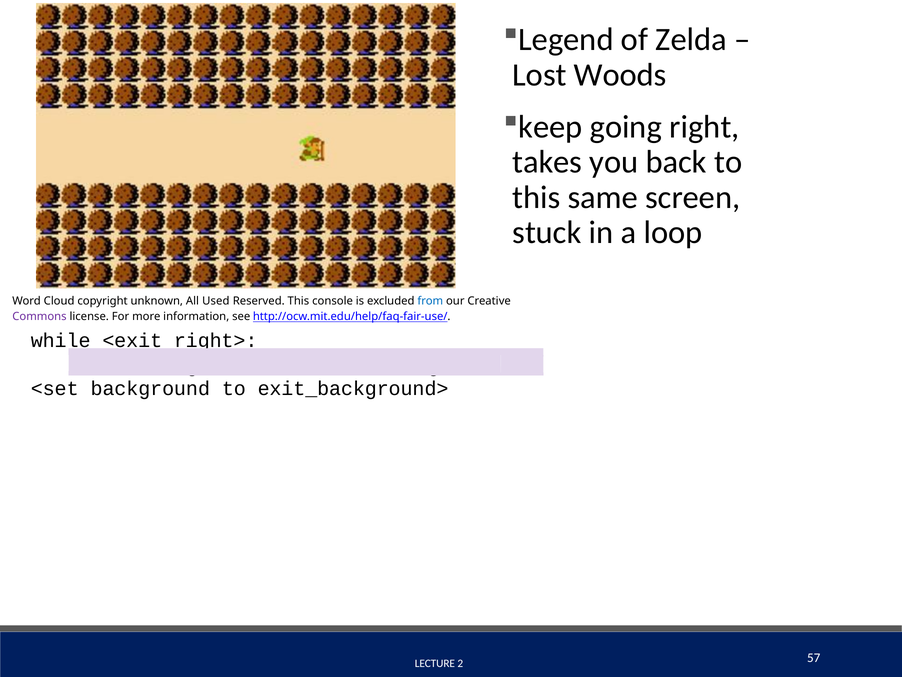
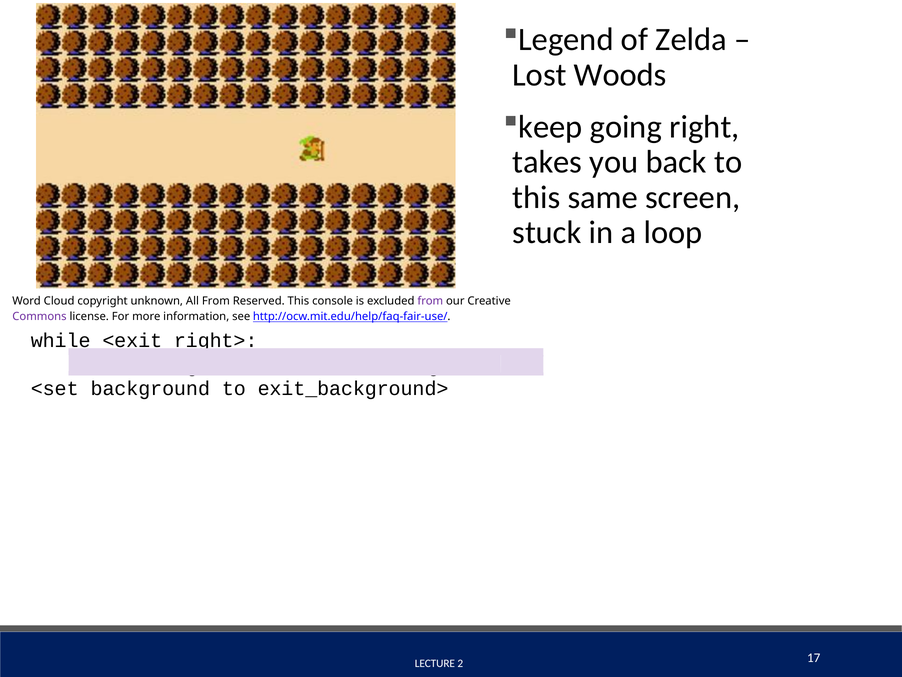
All Used: Used -> From (216, 301)
from colour: blue -> purple (430, 301)
57: 57 -> 17 (814, 657)
